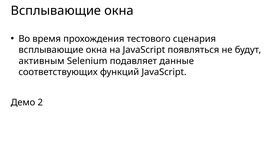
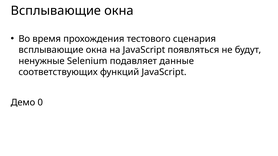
активным: активным -> ненужные (42, 61)
2: 2 -> 0 (40, 103)
